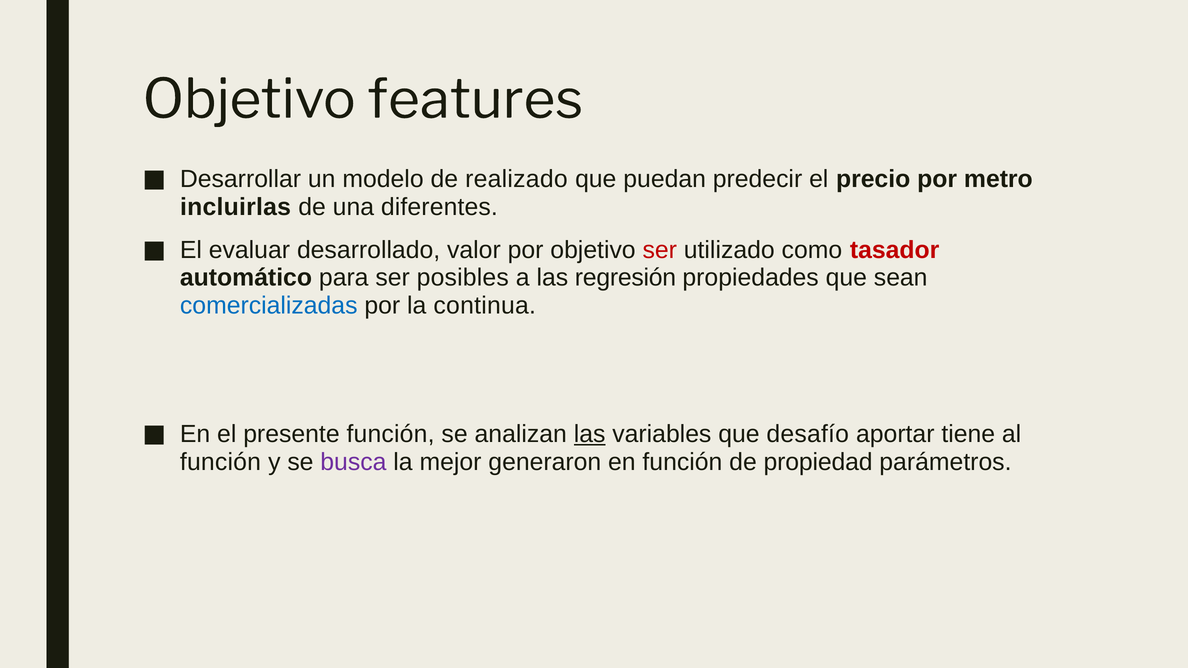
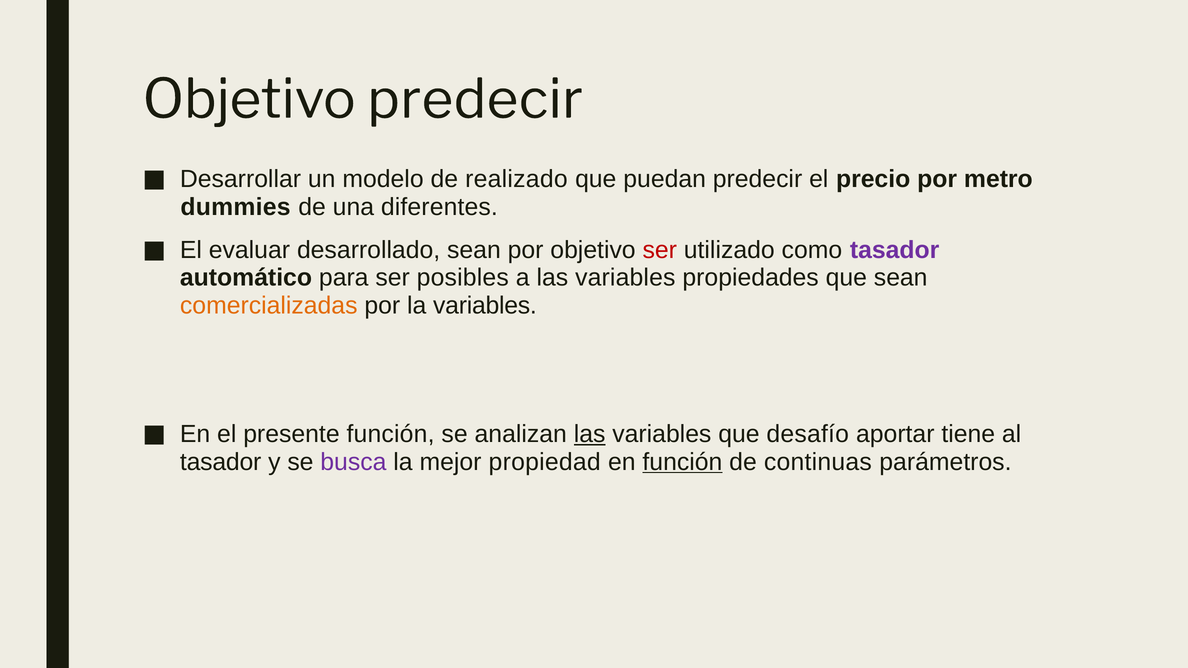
Objetivo features: features -> predecir (475, 100)
incluirlas: incluirlas -> dummies (236, 207)
desarrollado valor: valor -> sean (474, 250)
tasador colour: red -> purple (895, 250)
a las regresión: regresión -> variables (625, 278)
comercializadas colour: blue -> orange (269, 306)
la continua: continua -> variables (485, 306)
función: función -> tasador (221, 462)
generaron: generaron -> propiedad (545, 462)
función underline: none -> present (682, 462)
propiedad: propiedad -> continuas (818, 462)
